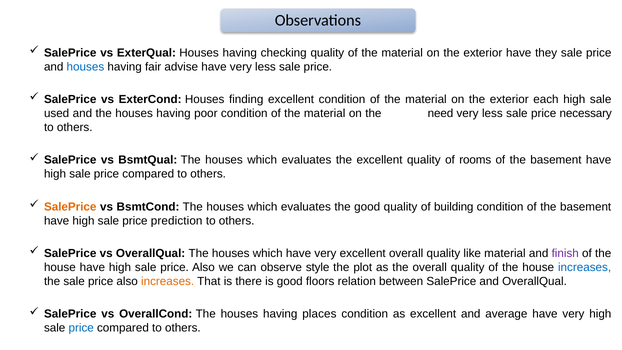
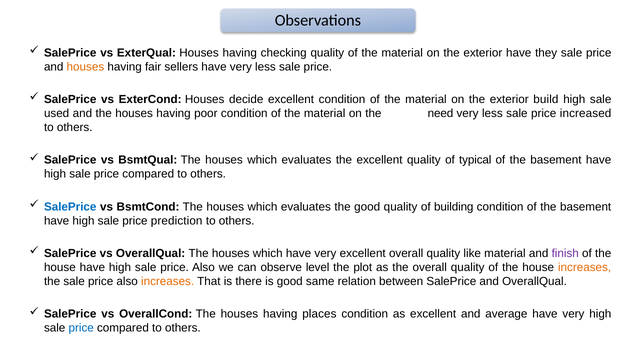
houses colour: blue -> orange (85, 67)
advise: advise -> sellers (181, 67)
finding: finding -> decide (246, 99)
each: each -> build (546, 99)
necessary: necessary -> increased (586, 113)
rooms: rooms -> typical (475, 160)
SalePrice colour: orange -> blue (70, 207)
style: style -> level (318, 267)
increases colour: blue -> orange (585, 267)
floors: floors -> same (320, 281)
